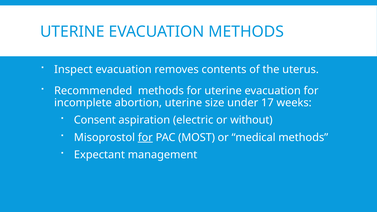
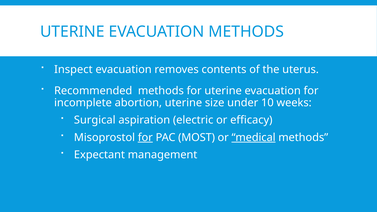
17: 17 -> 10 (267, 103)
Consent: Consent -> Surgical (95, 120)
without: without -> efficacy (251, 120)
medical underline: none -> present (254, 137)
